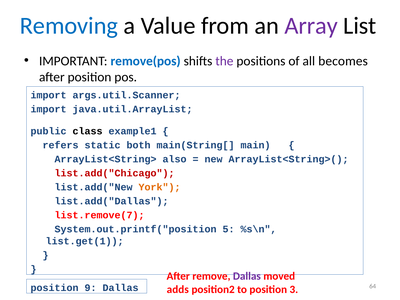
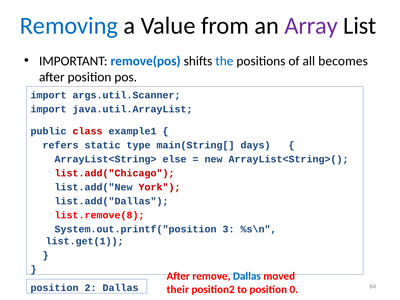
the colour: purple -> blue (224, 61)
class colour: black -> red (88, 131)
both: both -> type (139, 145)
main: main -> days (256, 145)
also: also -> else (175, 159)
York colour: orange -> red (160, 187)
list.remove(7: list.remove(7 -> list.remove(8 (100, 215)
5: 5 -> 3 (229, 229)
Dallas colour: purple -> blue (247, 276)
9: 9 -> 2 (91, 288)
adds: adds -> their (178, 289)
3: 3 -> 0 (294, 289)
